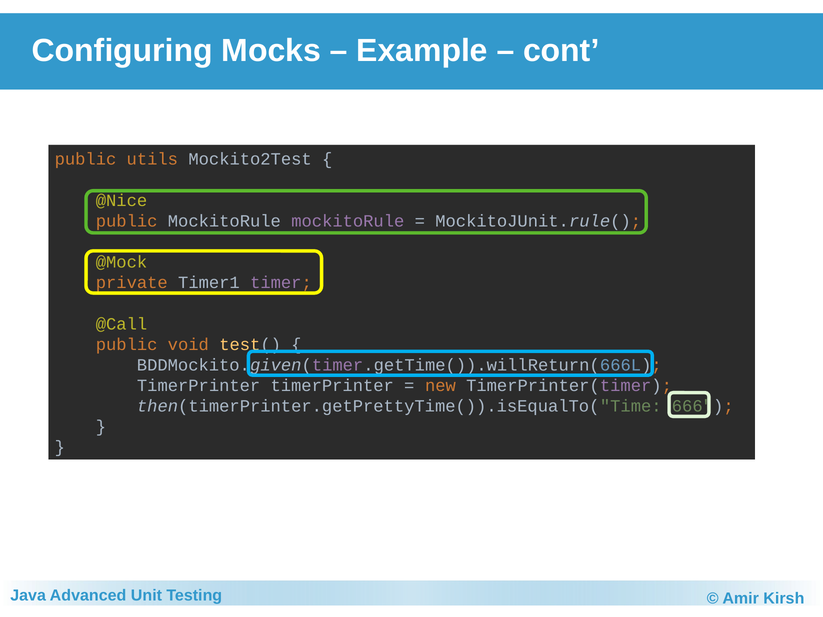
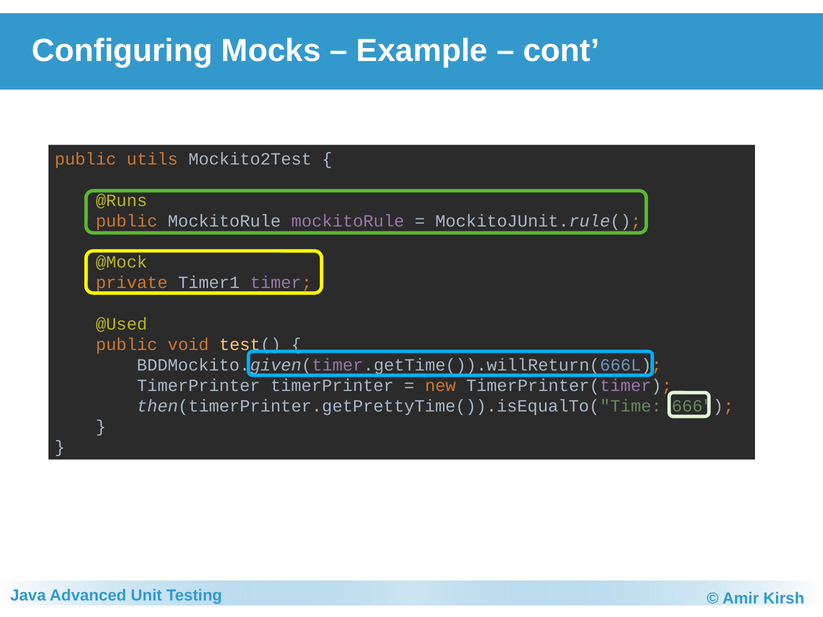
@Nice: @Nice -> @Runs (122, 201)
@Call: @Call -> @Used (122, 324)
